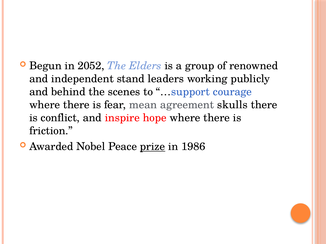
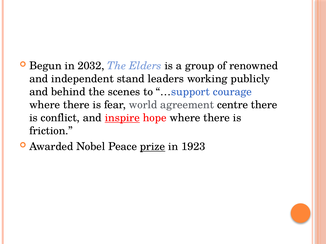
2052: 2052 -> 2032 (91, 66)
mean: mean -> world (143, 105)
skulls: skulls -> centre (233, 105)
inspire underline: none -> present (122, 118)
1986: 1986 -> 1923 (193, 147)
